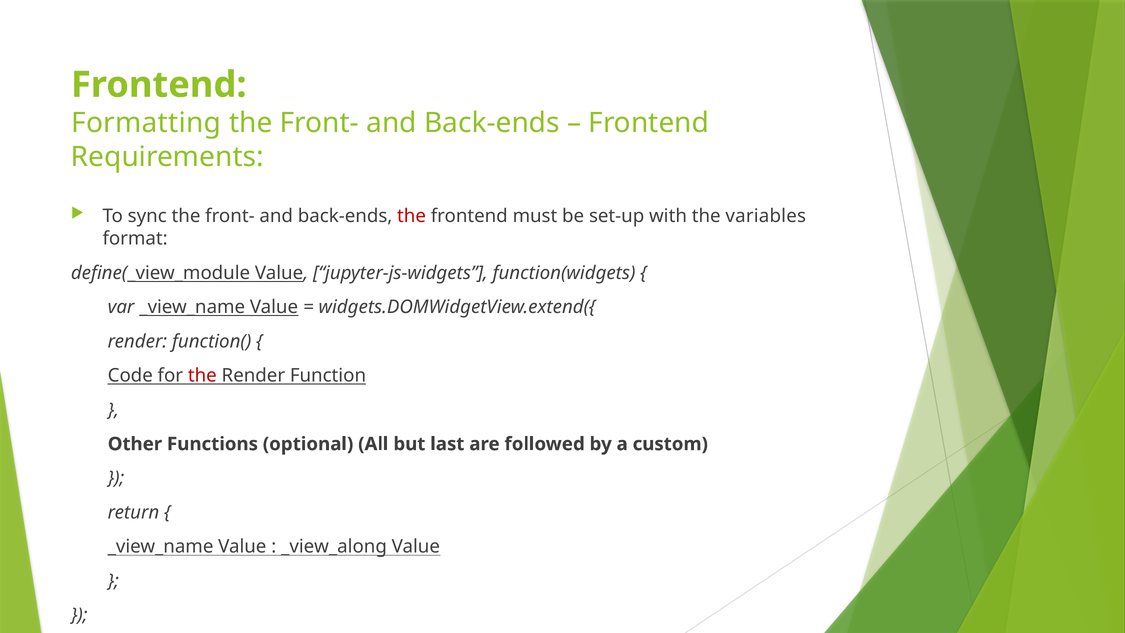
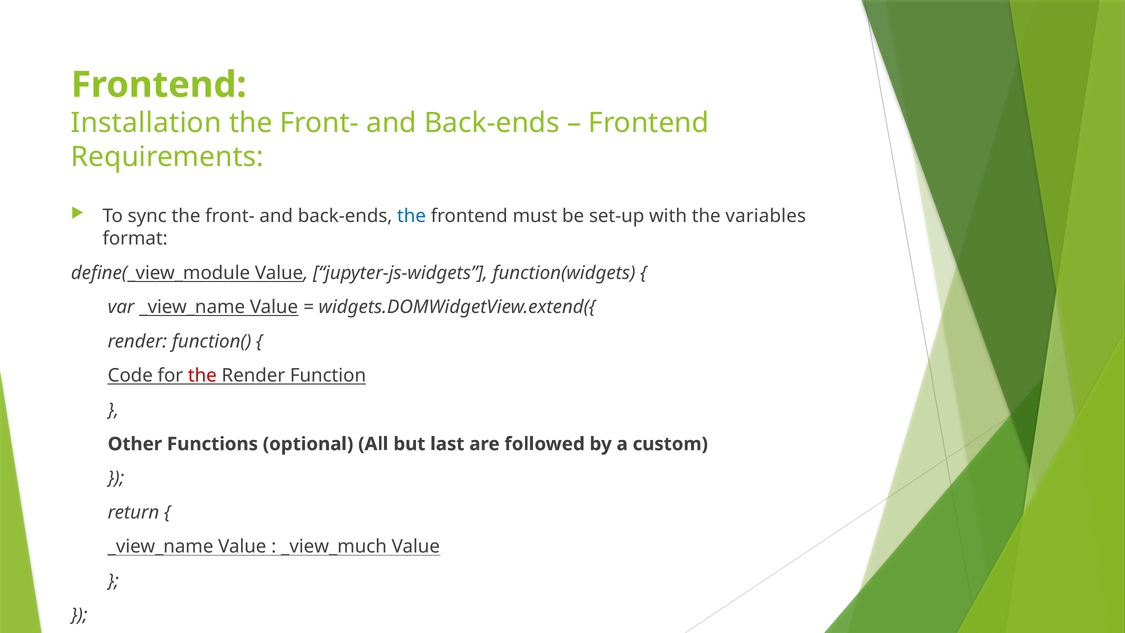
Formatting: Formatting -> Installation (146, 123)
the colour: red -> blue (412, 216)
_view_along: _view_along -> _view_much (334, 547)
